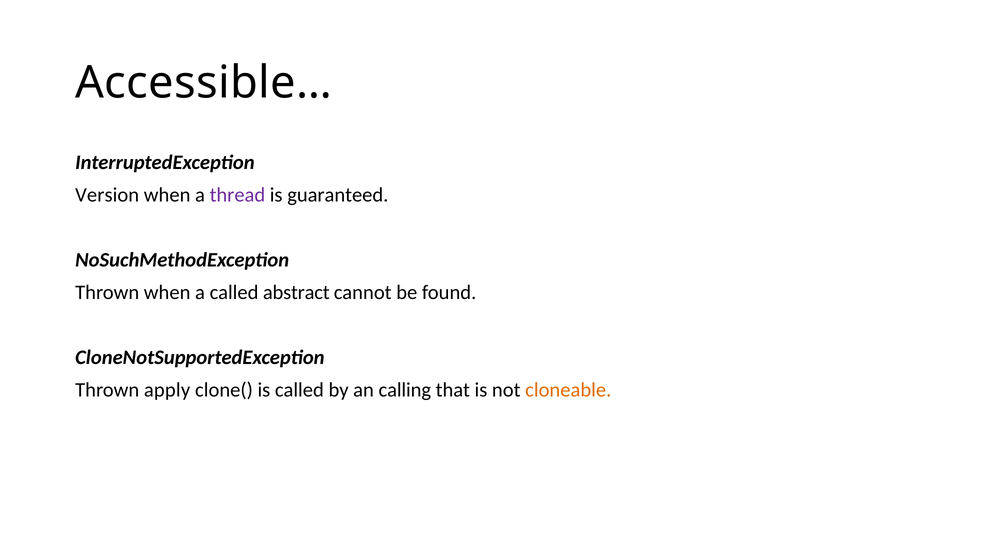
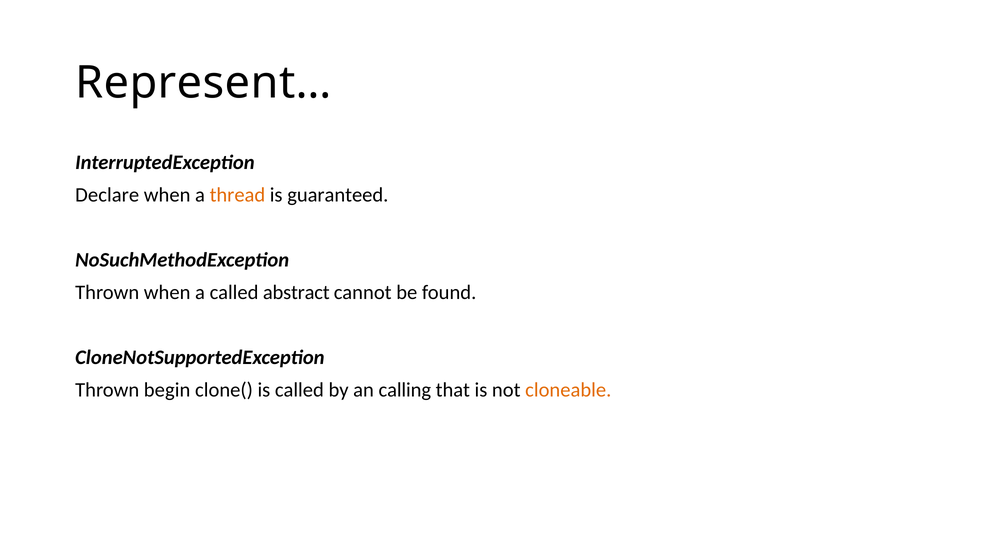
Accessible…: Accessible… -> Represent… (203, 83)
Version: Version -> Declare (107, 195)
thread colour: purple -> orange (237, 195)
apply: apply -> begin (167, 390)
